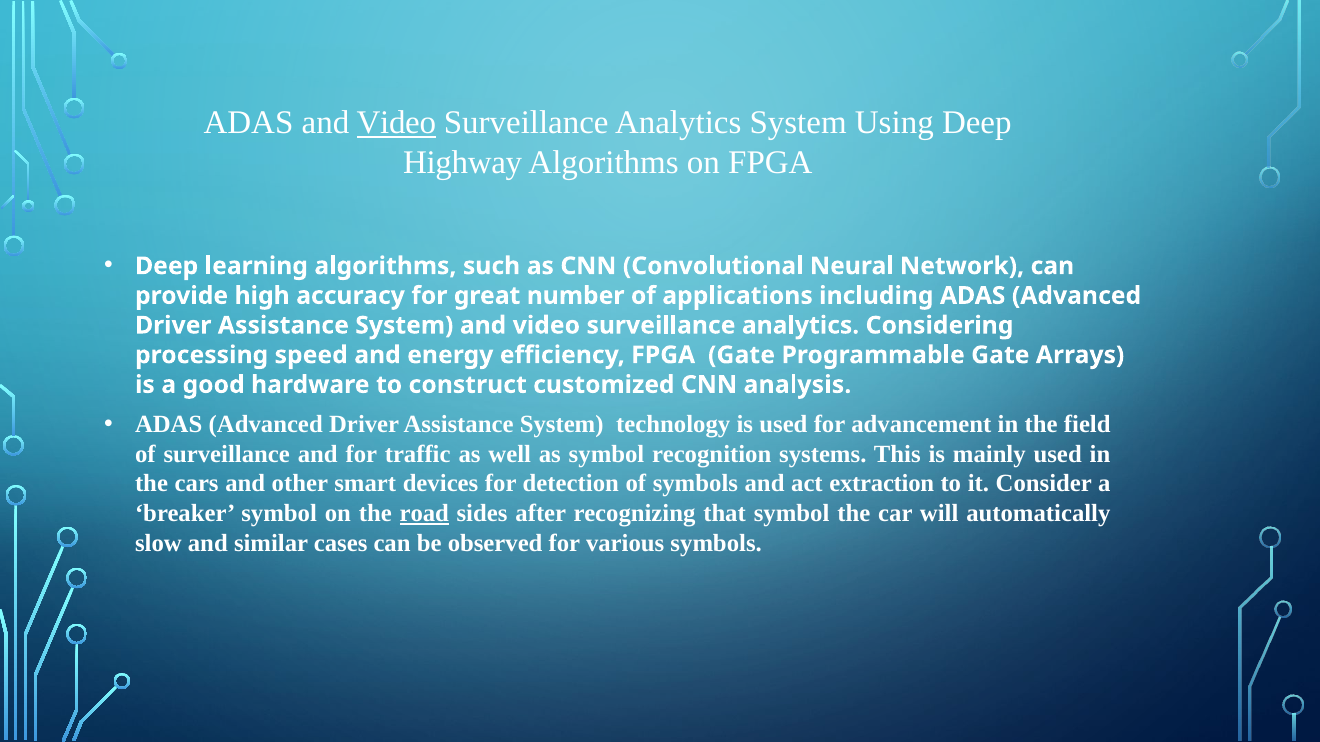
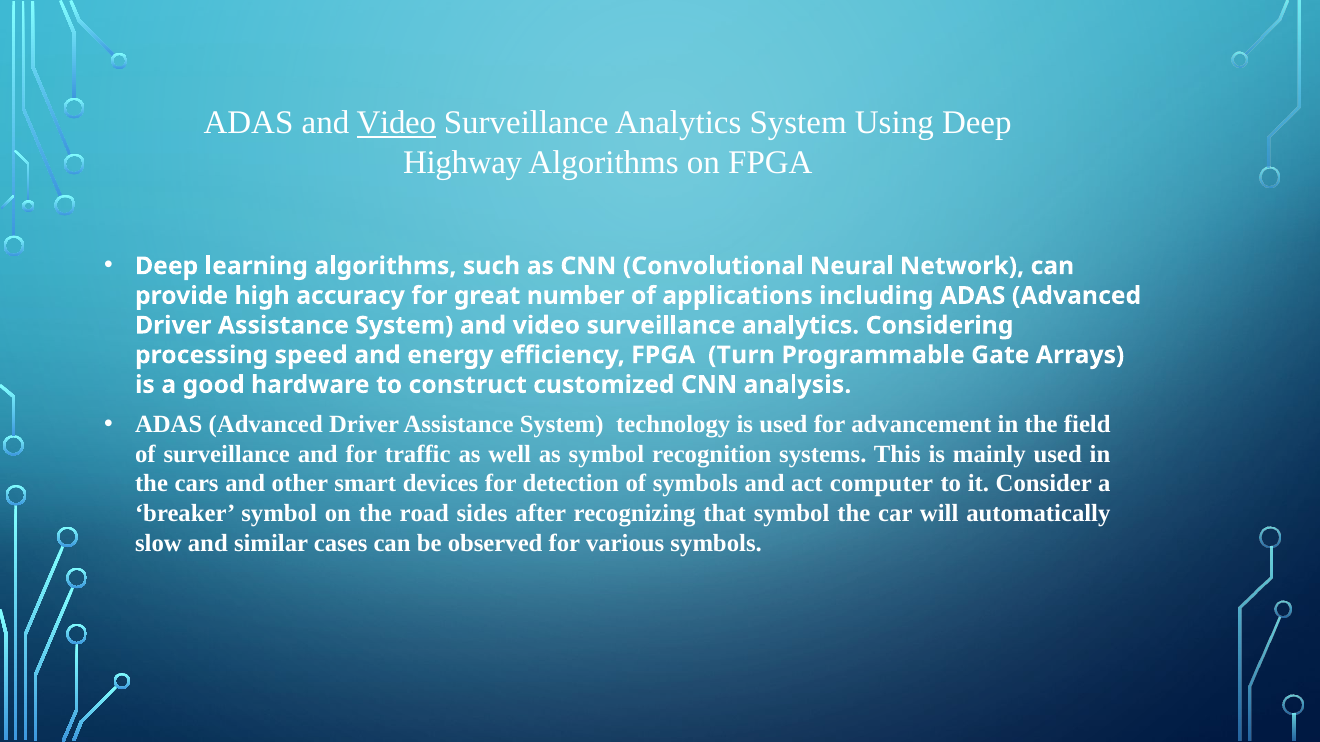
FPGA Gate: Gate -> Turn (741, 355)
extraction: extraction -> computer (882, 484)
road underline: present -> none (424, 514)
